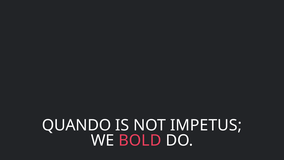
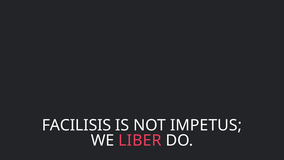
QUANDO: QUANDO -> FACILISIS (77, 125)
BOLD: BOLD -> LIBER (140, 140)
